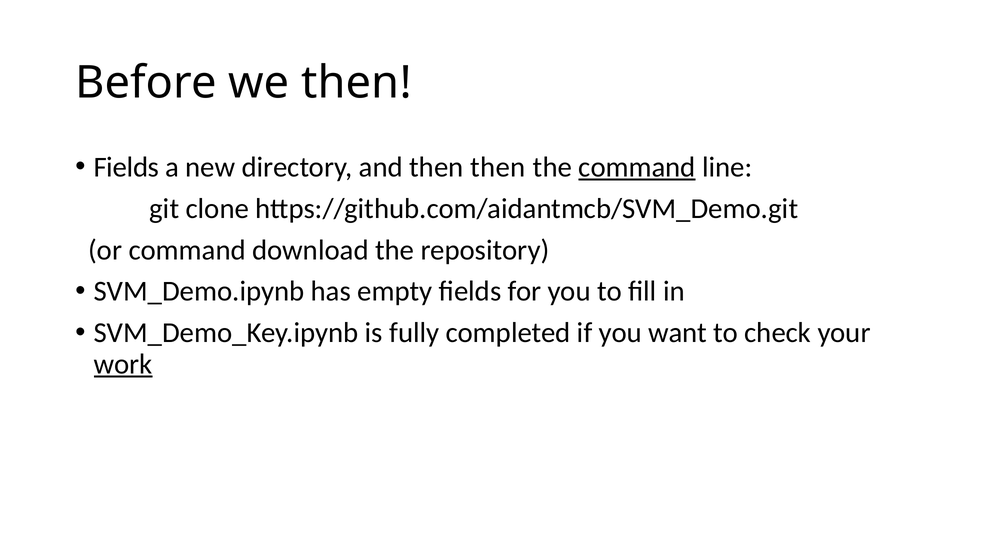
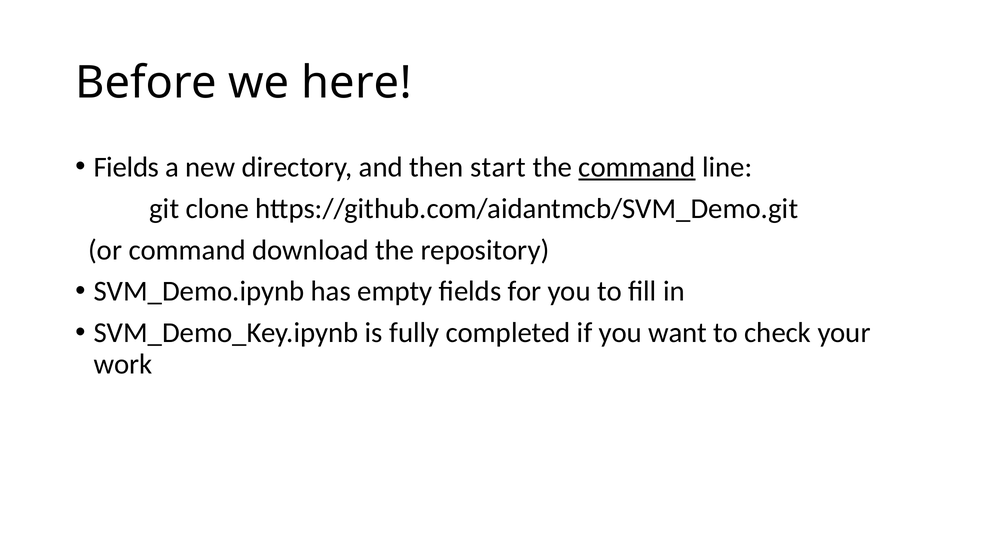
we then: then -> here (357, 83)
then then: then -> start (498, 167)
work underline: present -> none (123, 364)
